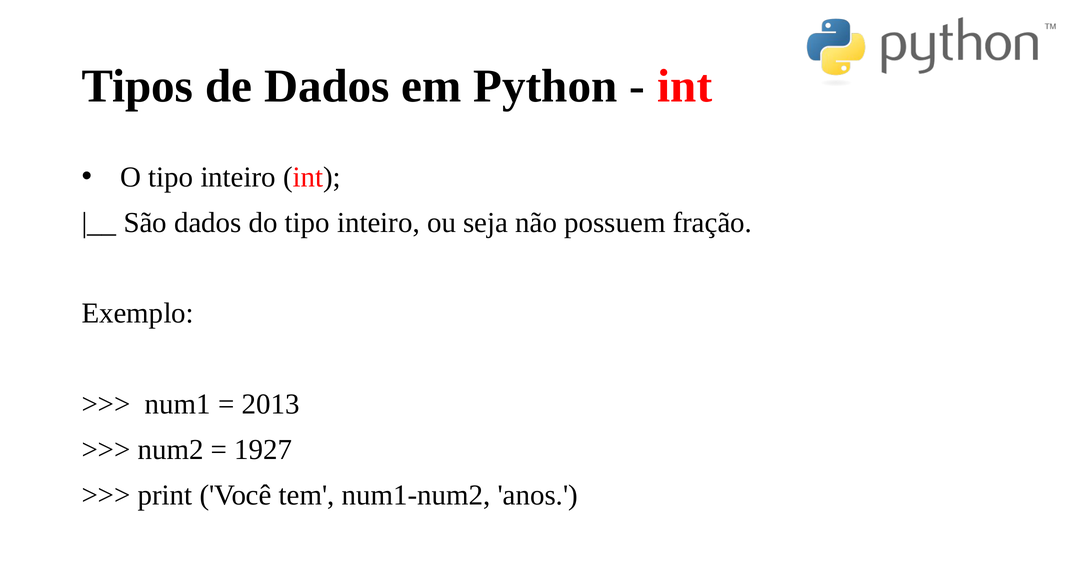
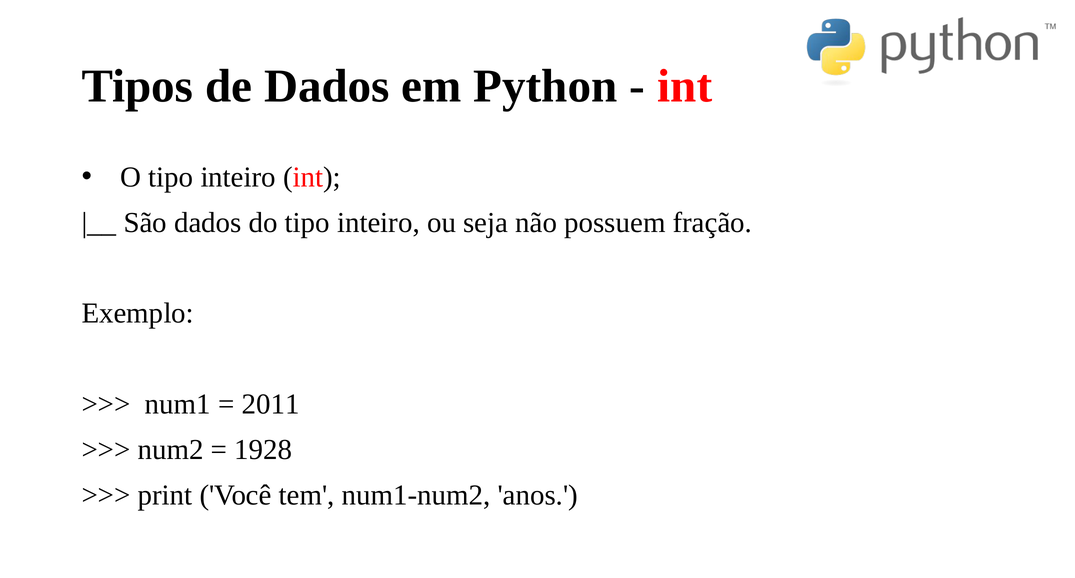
2013: 2013 -> 2011 (271, 405)
1927: 1927 -> 1928 (263, 450)
